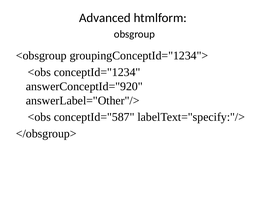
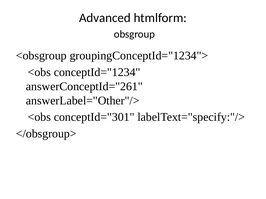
answerConceptId="920: answerConceptId="920 -> answerConceptId="261 (84, 87)
conceptId="587: conceptId="587 -> conceptId="301 (94, 117)
